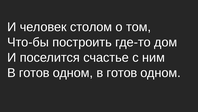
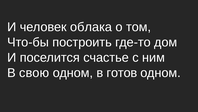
столом: столом -> облака (91, 27)
готов: готов -> свою (34, 72)
